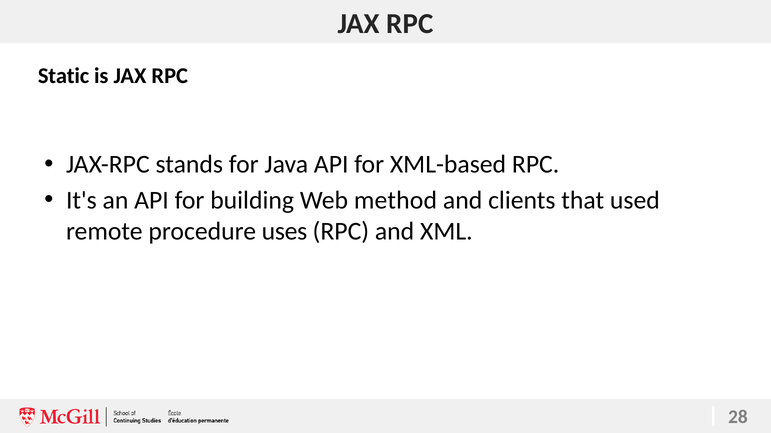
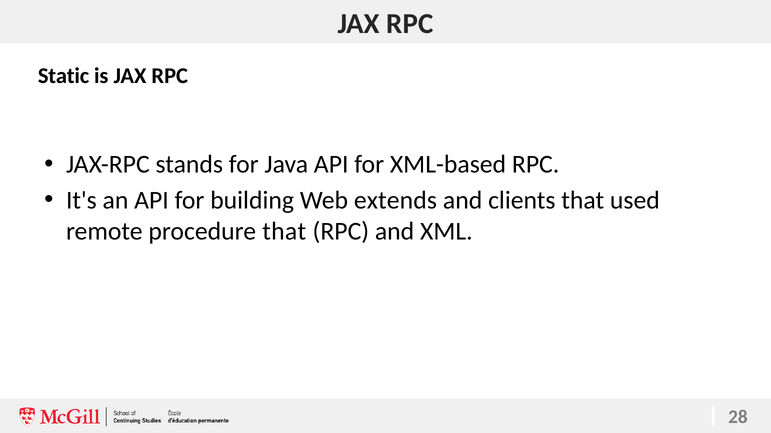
method: method -> extends (395, 201)
procedure uses: uses -> that (284, 232)
